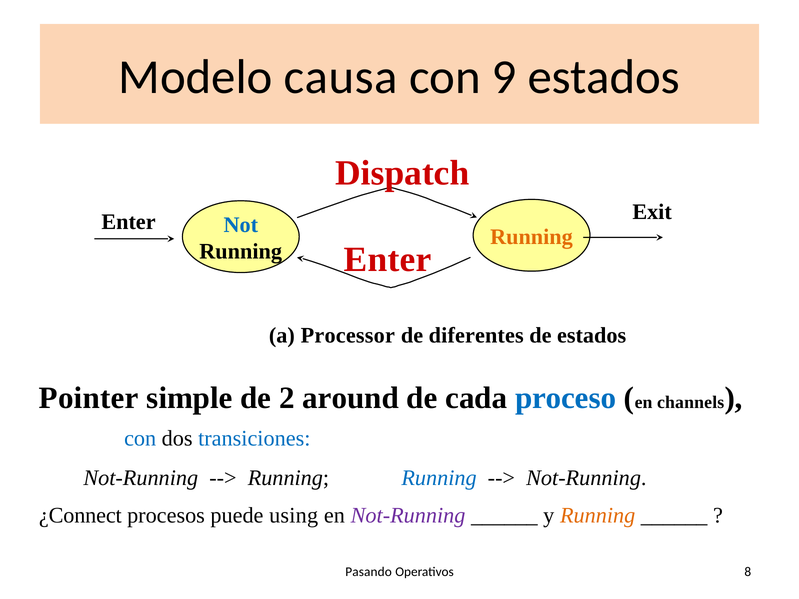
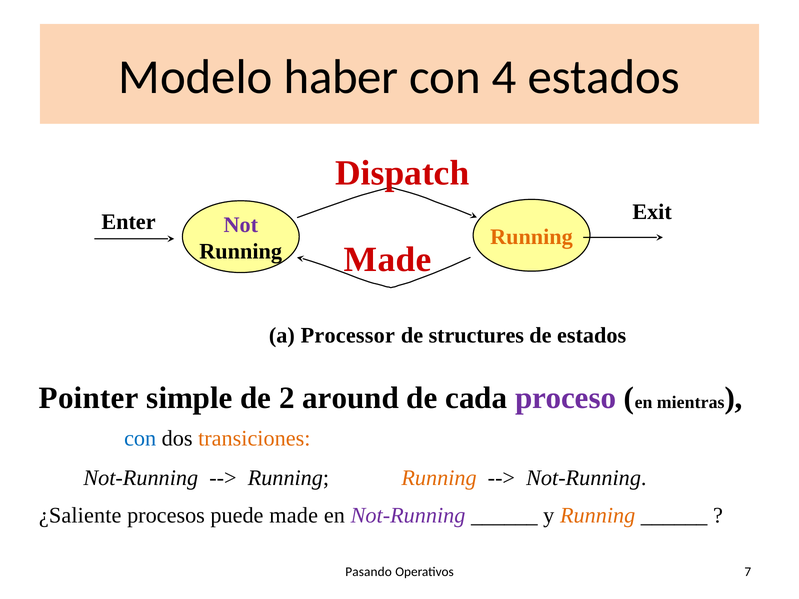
causa: causa -> haber (341, 77)
9: 9 -> 4 (504, 77)
Not colour: blue -> purple (241, 225)
Enter: Enter -> Made (388, 260)
diferentes: diferentes -> structures (476, 336)
proceso colour: blue -> purple (566, 398)
channels: channels -> mientras (691, 403)
transiciones colour: blue -> orange (254, 438)
Running colour: blue -> orange (439, 478)
¿Connect: ¿Connect -> ¿Saliente (80, 516)
puede using: using -> made (294, 516)
8: 8 -> 7 (748, 572)
